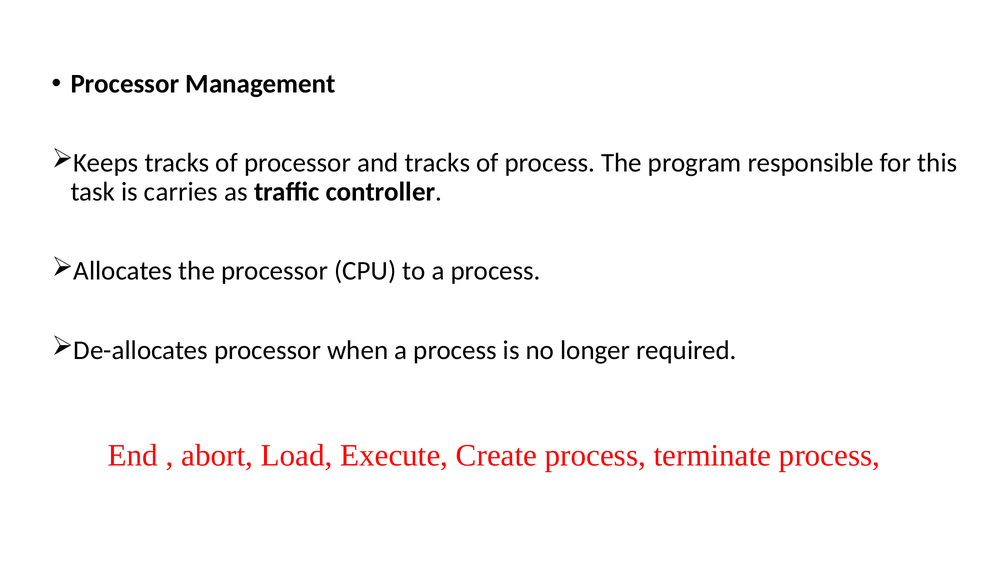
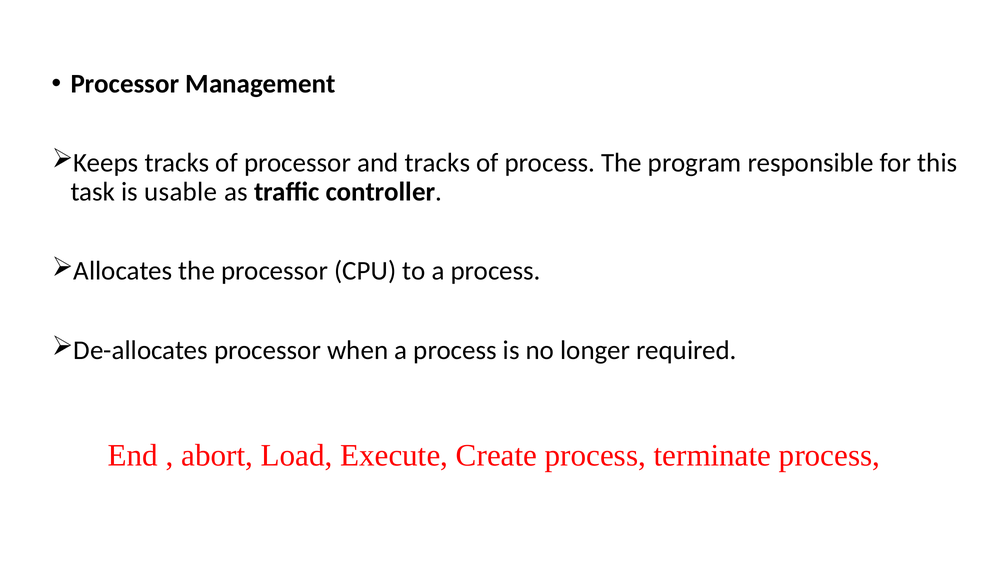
carries: carries -> usable (181, 192)
